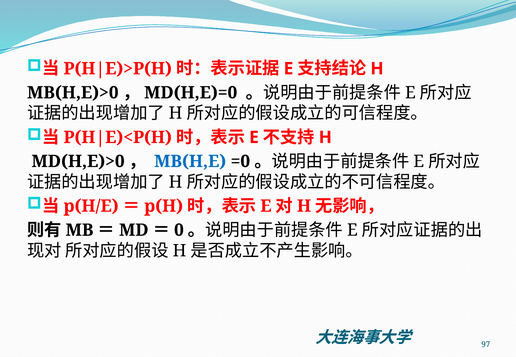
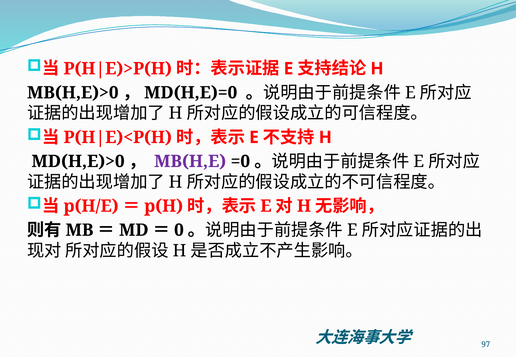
MB(H,E colour: blue -> purple (190, 162)
